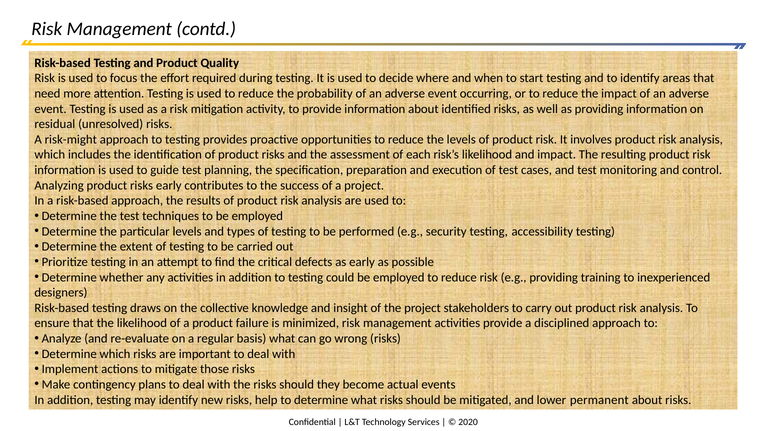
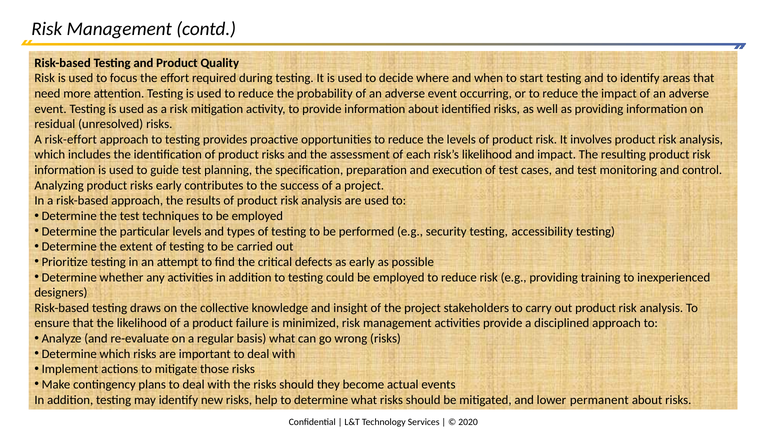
risk-might: risk-might -> risk-effort (71, 140)
